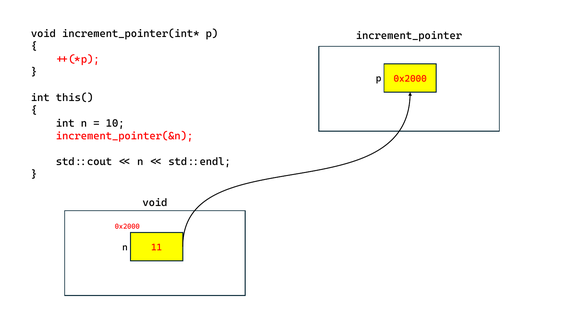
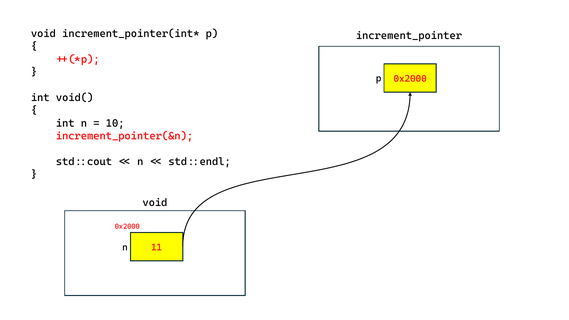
this(: this( -> void( (75, 98)
